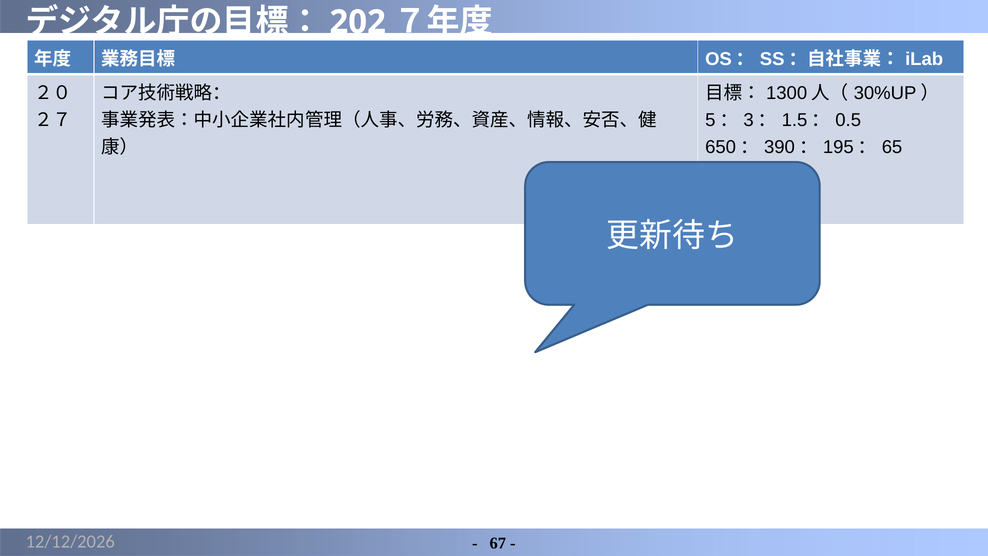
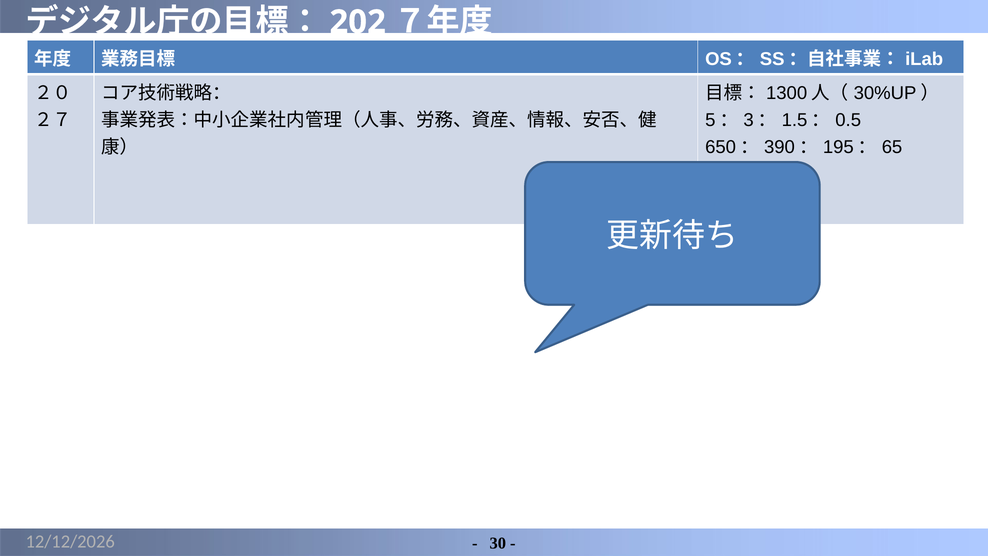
67: 67 -> 30 (498, 543)
